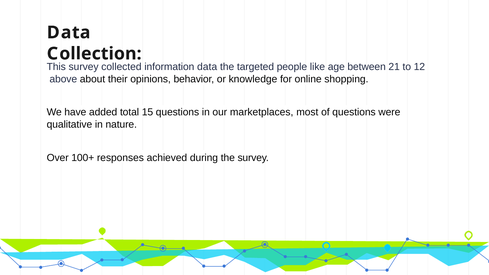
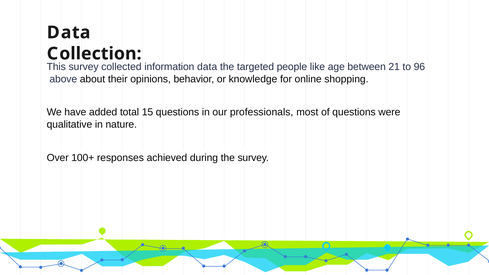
12: 12 -> 96 (419, 67)
marketplaces: marketplaces -> professionals (262, 112)
